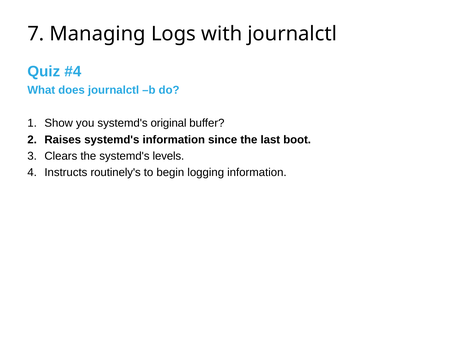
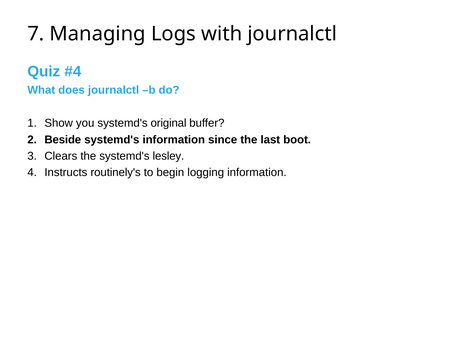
Raises: Raises -> Beside (63, 140)
levels: levels -> lesley (168, 156)
